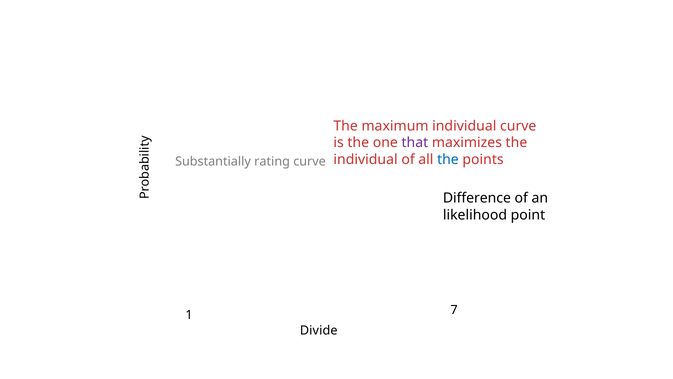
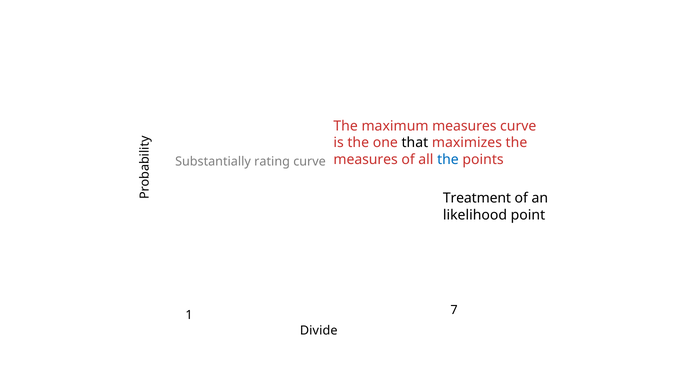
maximum individual: individual -> measures (464, 126)
that colour: purple -> black (415, 143)
individual: individual -> measures (366, 160)
Difference: Difference -> Treatment (477, 198)
